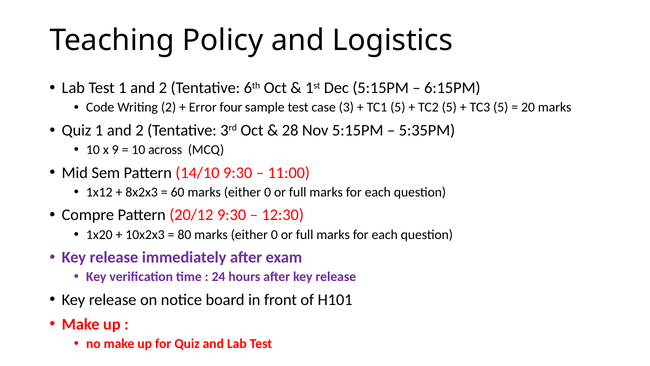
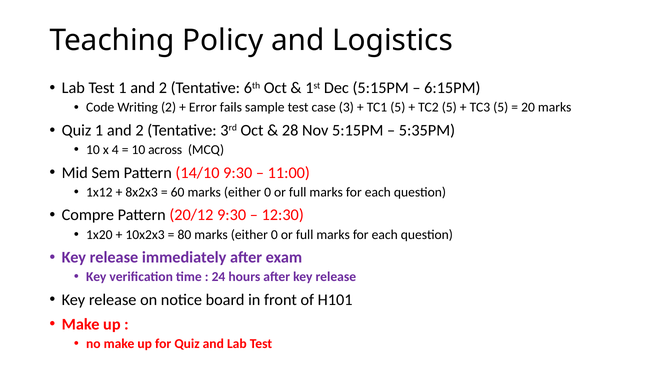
four: four -> fails (231, 107)
9: 9 -> 4 (115, 150)
